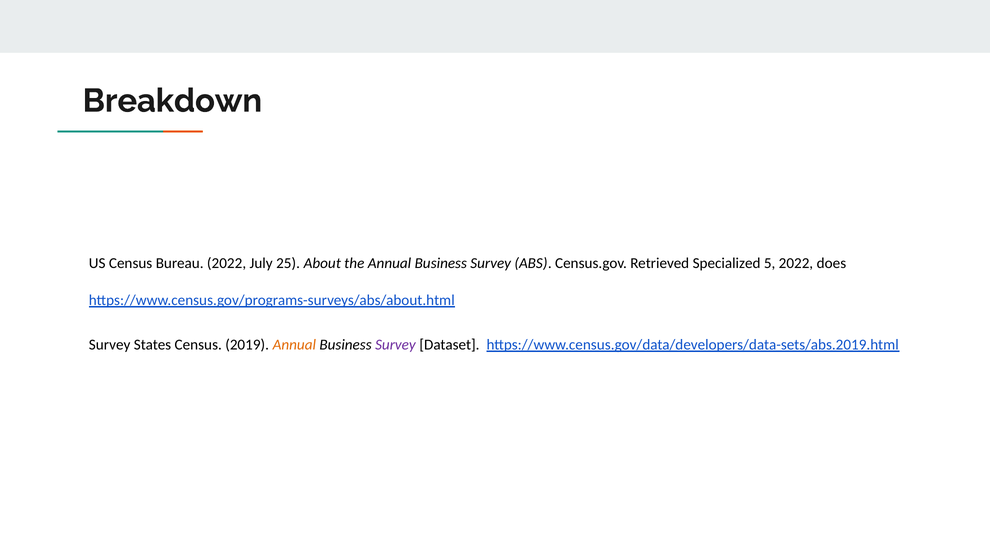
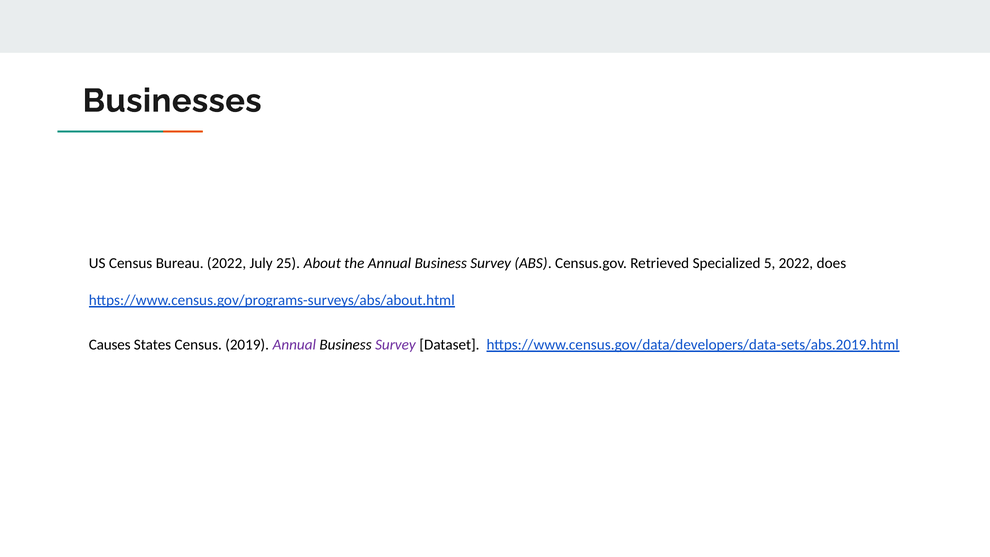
Breakdown: Breakdown -> Businesses (172, 101)
Survey: Survey -> Causes (110, 345)
Annual colour: orange -> purple (294, 345)
